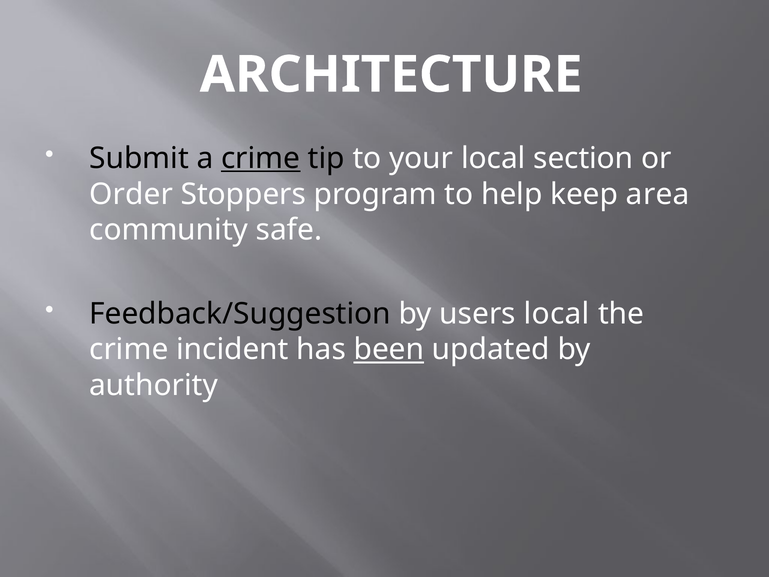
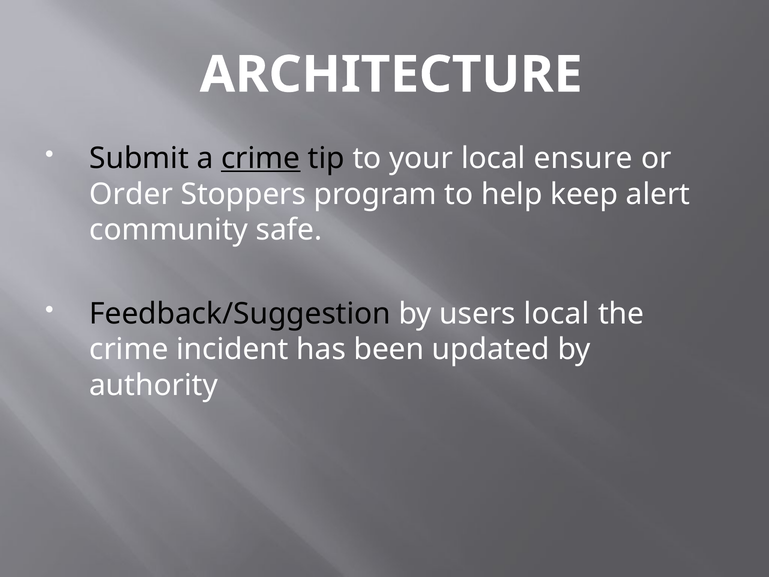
section: section -> ensure (583, 158)
area: area -> alert (658, 194)
been underline: present -> none (389, 349)
